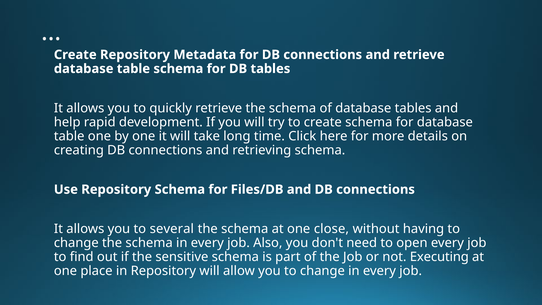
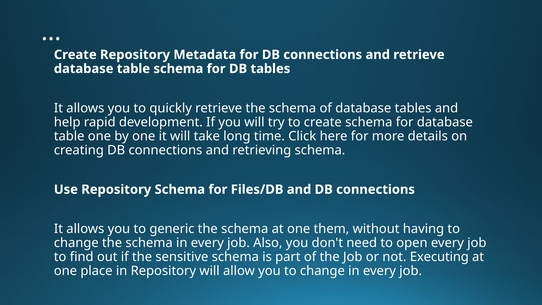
several: several -> generic (172, 229)
close: close -> them (331, 229)
